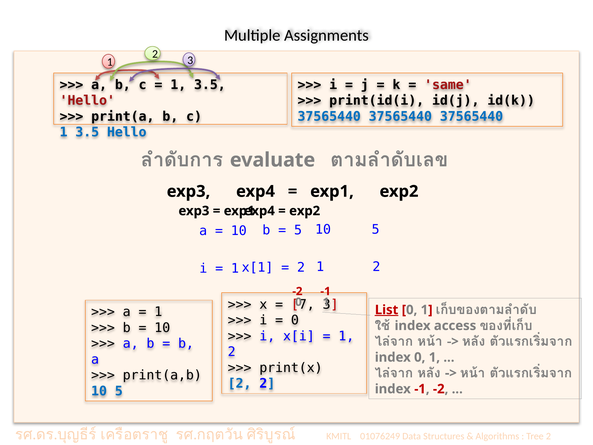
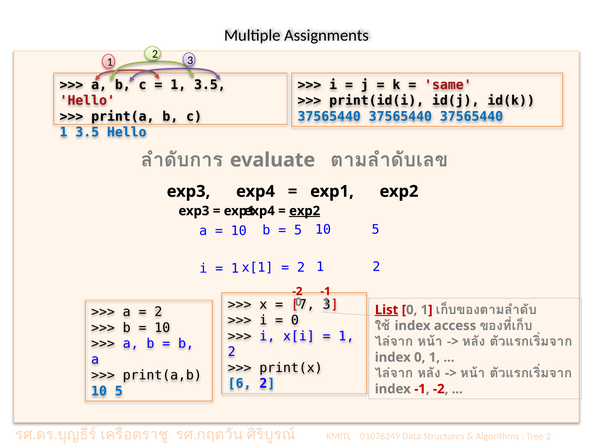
exp2 underline: none -> present (305, 211)
1: 1 -> 2 (158, 312)
2: 2 -> 6 (240, 383)
